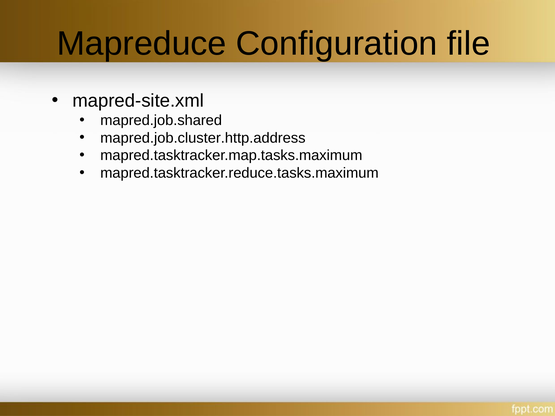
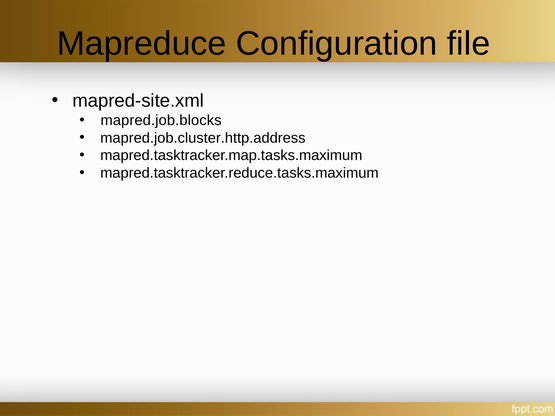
mapred.job.shared: mapred.job.shared -> mapred.job.blocks (161, 120)
